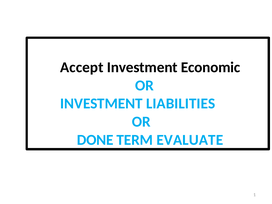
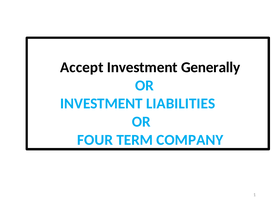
Economic: Economic -> Generally (211, 67)
DONE: DONE -> FOUR (95, 140)
EVALUATE: EVALUATE -> COMPANY (190, 140)
